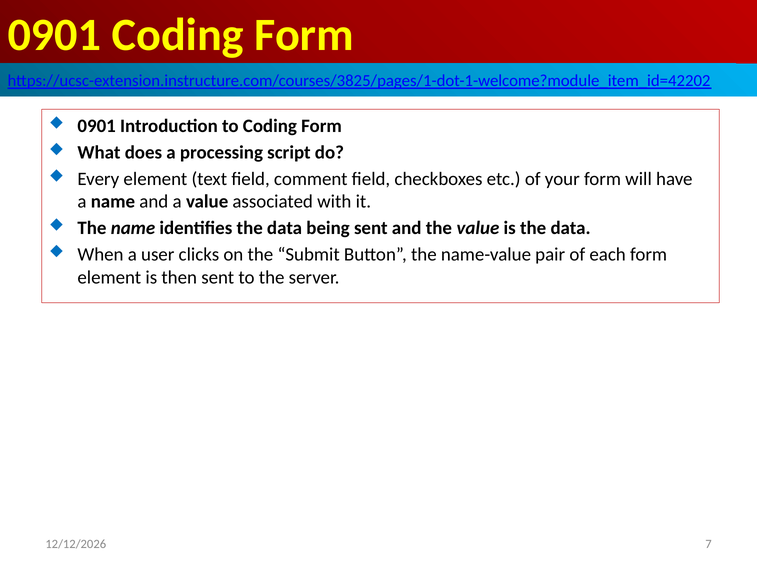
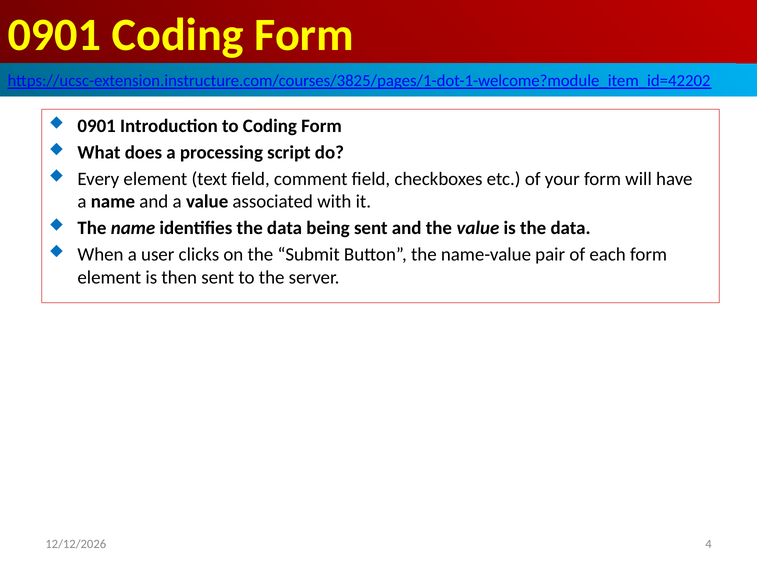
7: 7 -> 4 (708, 544)
